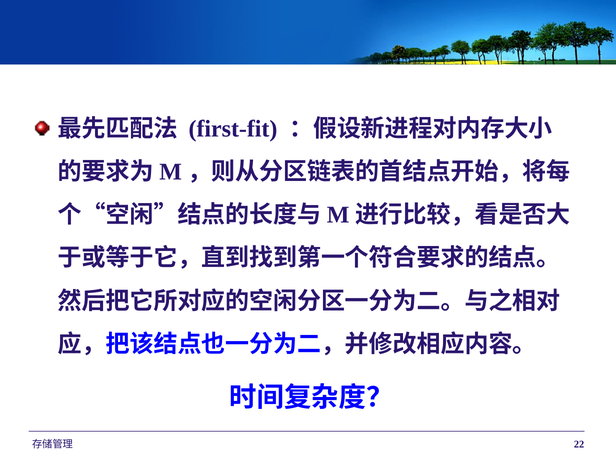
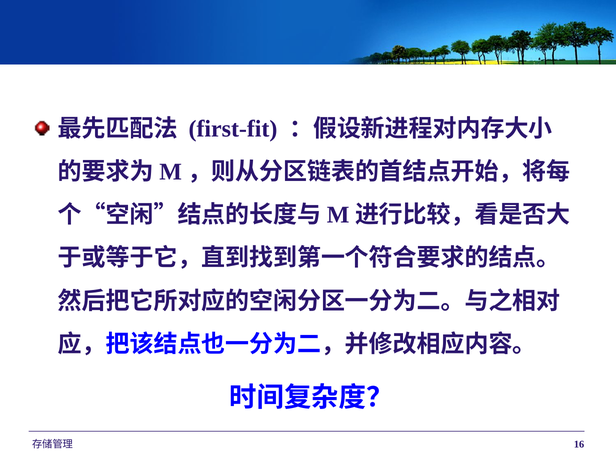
22: 22 -> 16 (579, 444)
